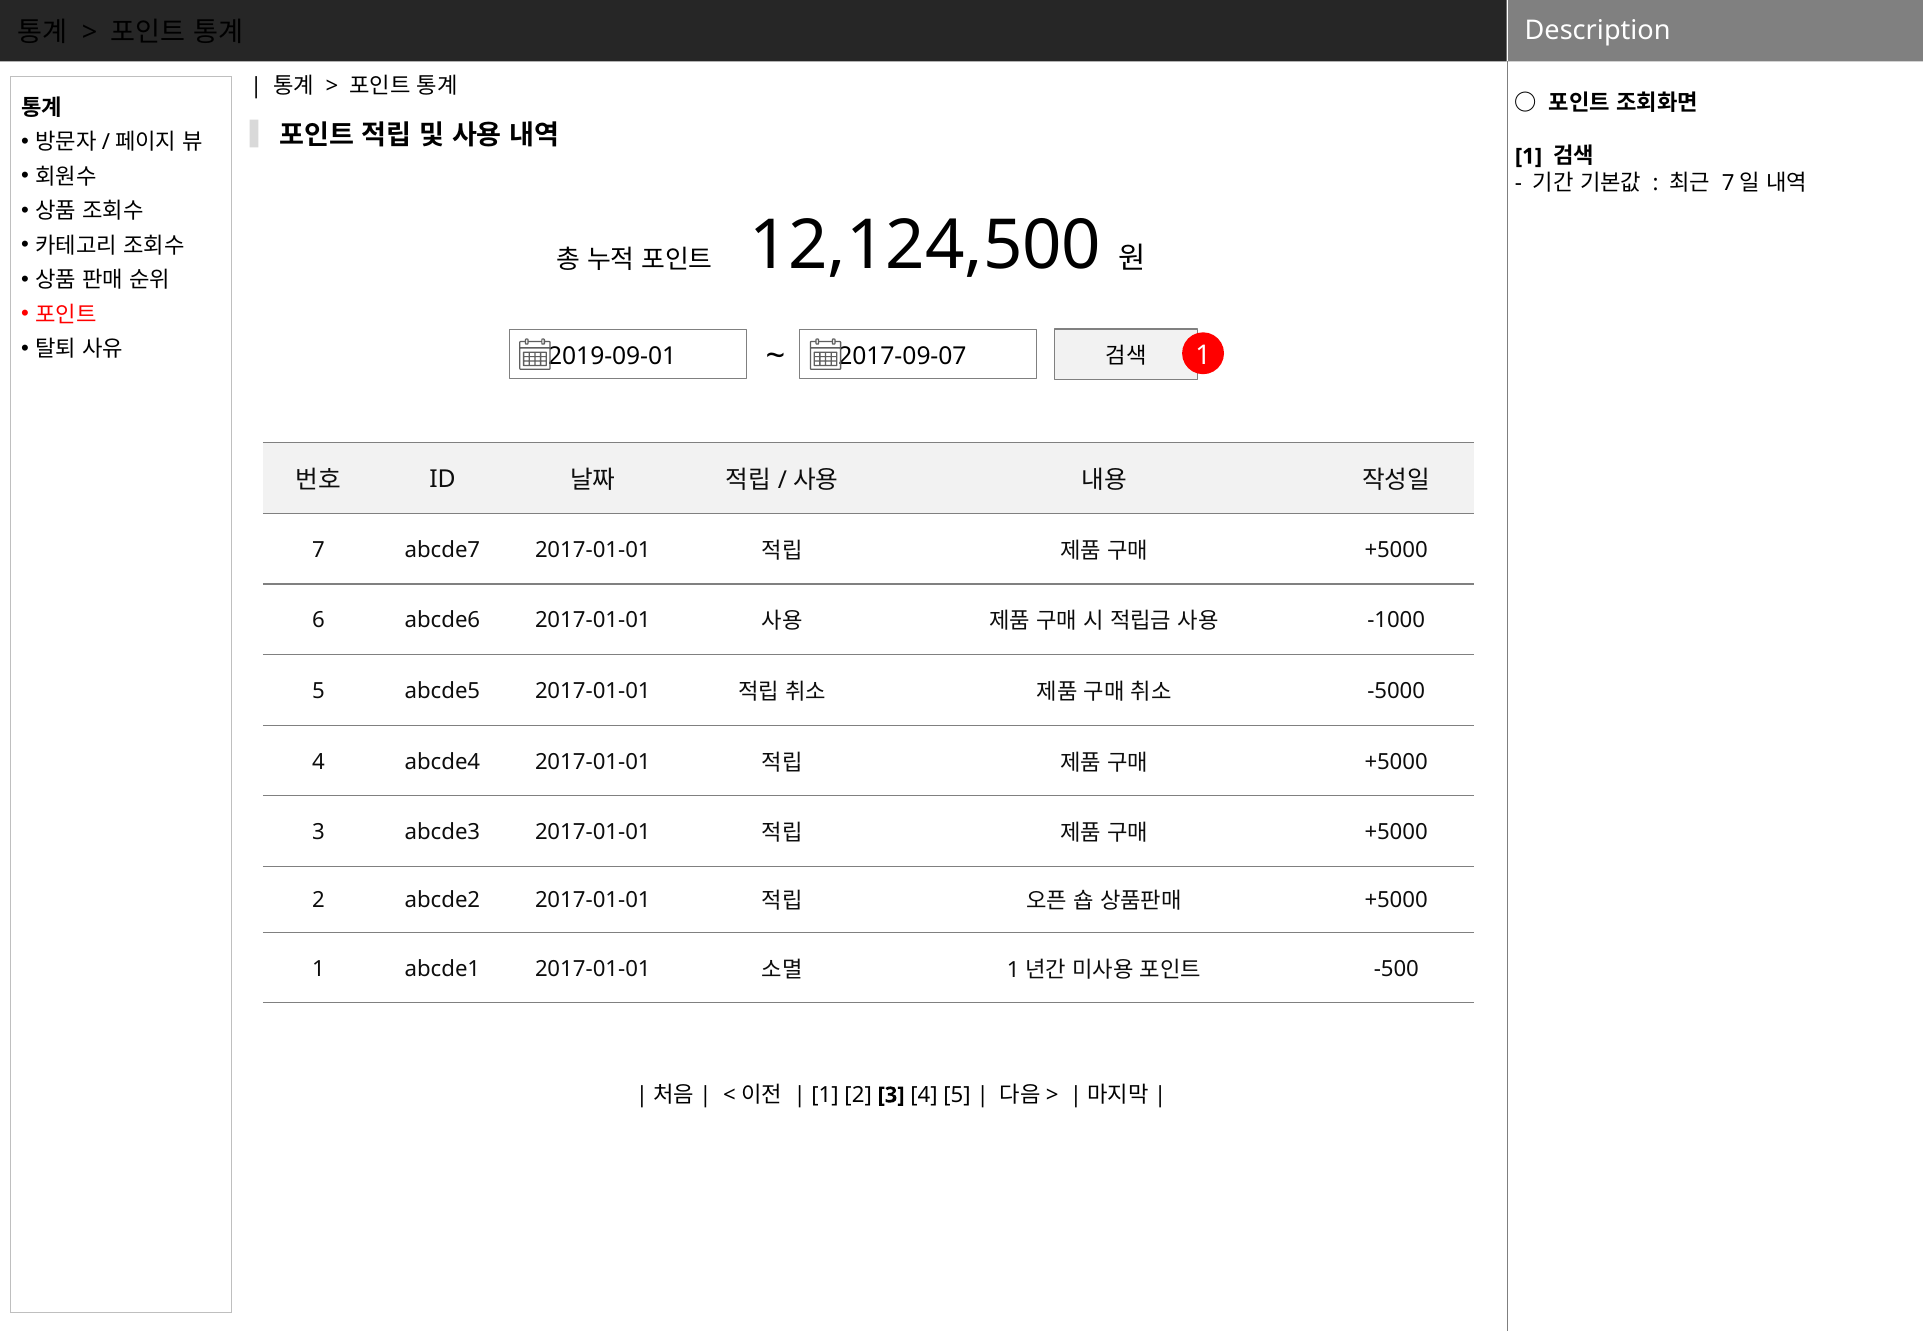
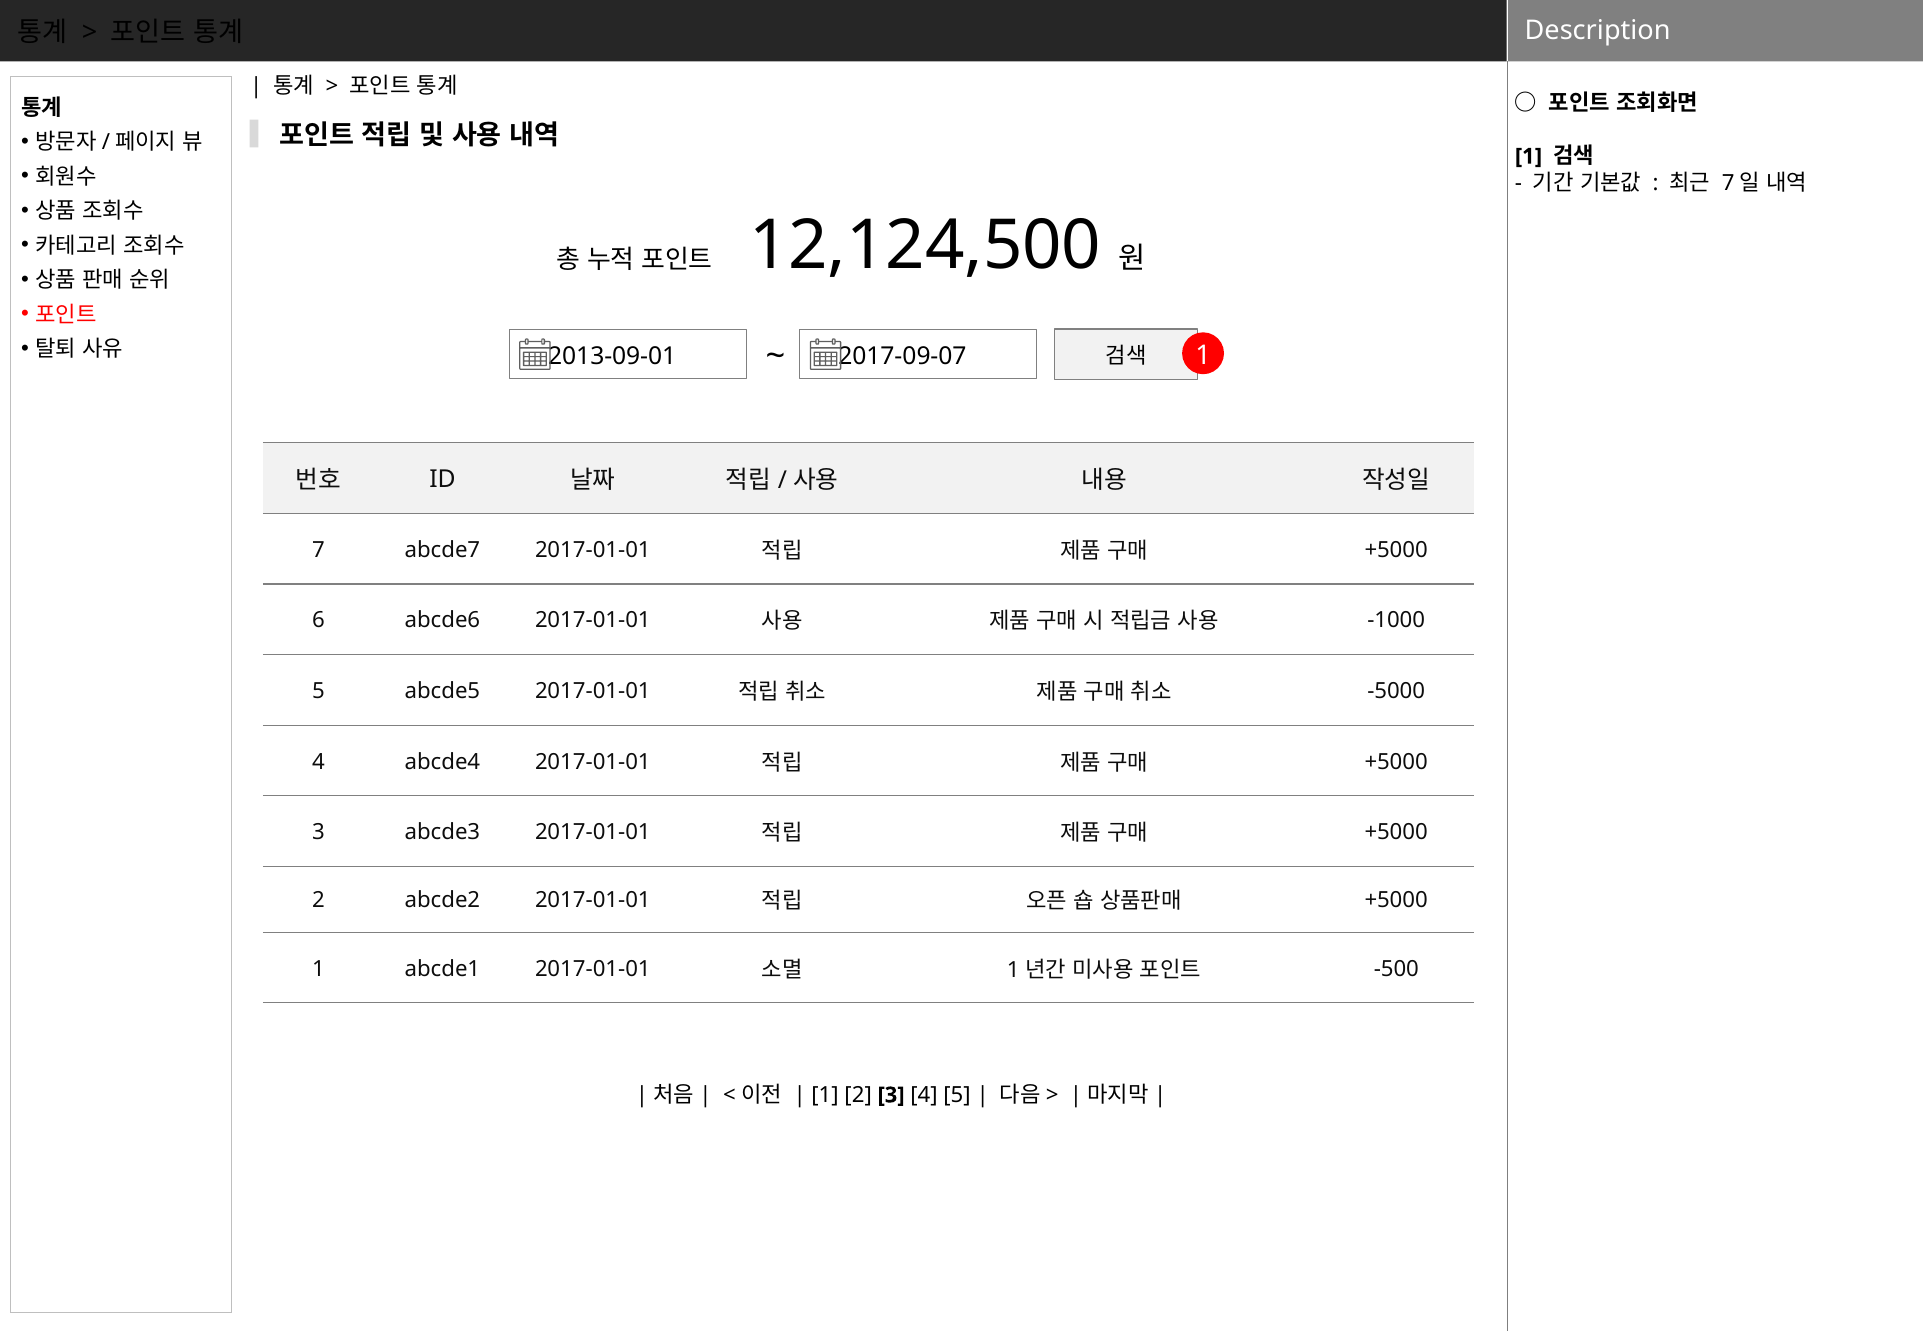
2019-09-01: 2019-09-01 -> 2013-09-01 (612, 356)
